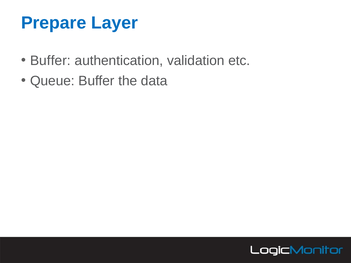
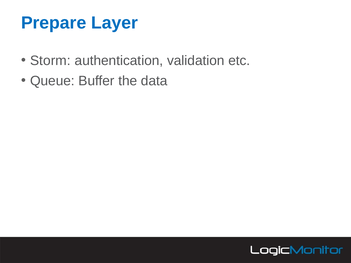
Buffer: Buffer -> Storm (50, 61)
